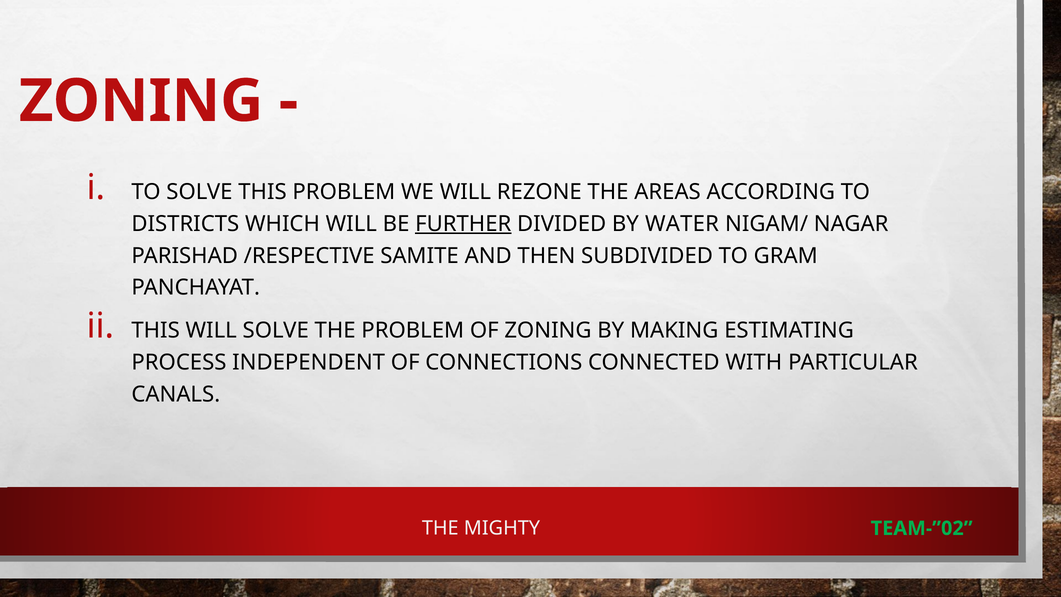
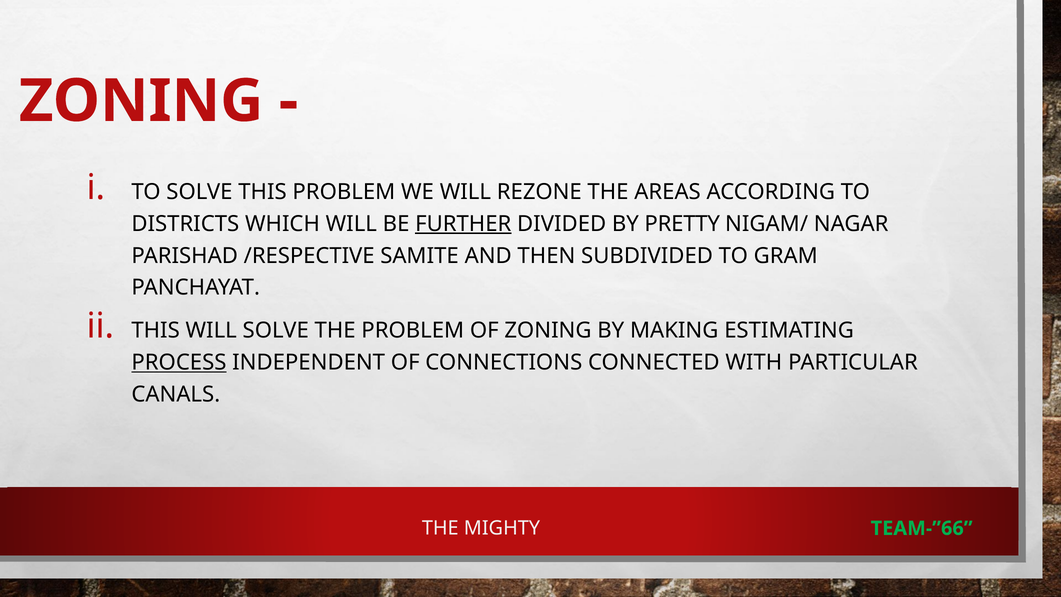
WATER: WATER -> PRETTY (682, 224)
PROCESS underline: none -> present (179, 362)
TEAM-”02: TEAM-”02 -> TEAM-”66 (922, 528)
